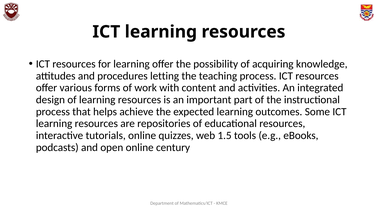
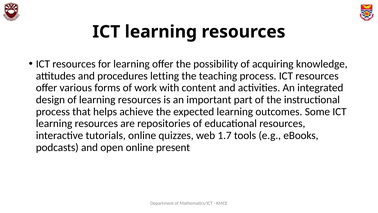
1.5: 1.5 -> 1.7 (225, 135)
century: century -> present (173, 147)
